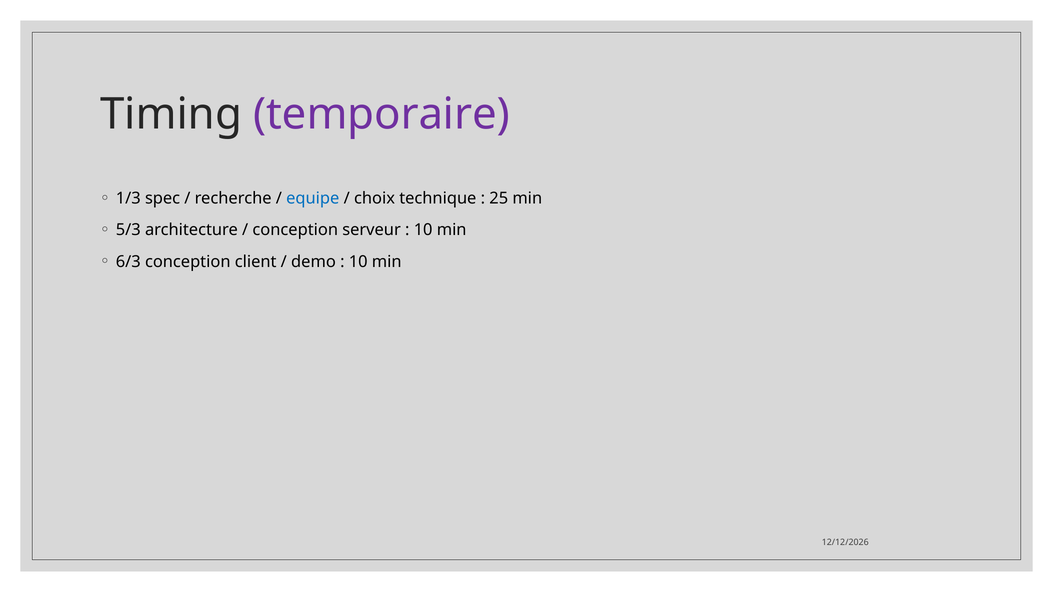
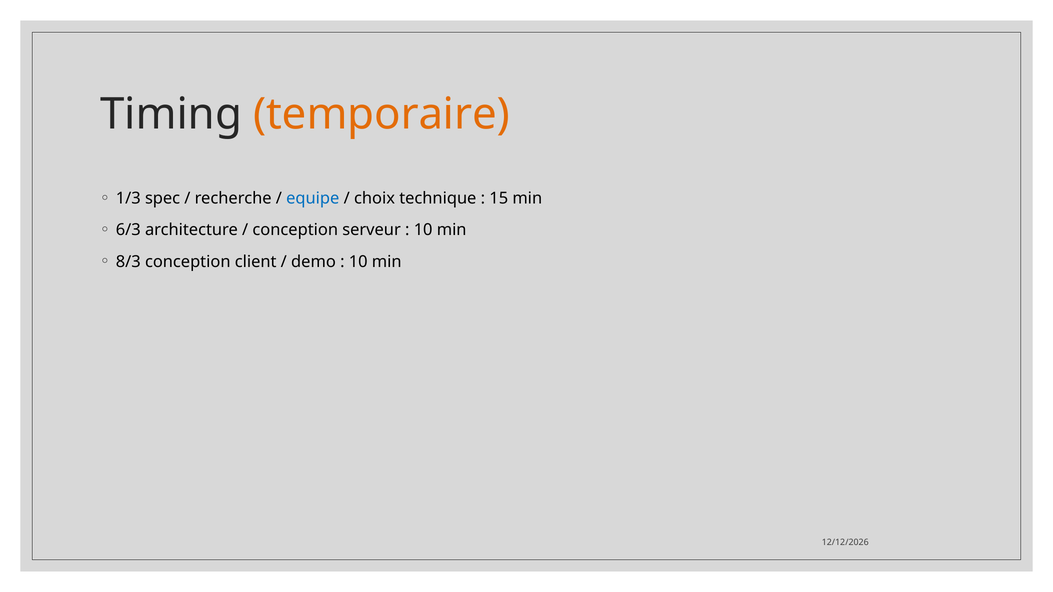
temporaire colour: purple -> orange (382, 114)
25: 25 -> 15 (499, 199)
5/3: 5/3 -> 6/3 (128, 230)
6/3: 6/3 -> 8/3 (128, 262)
